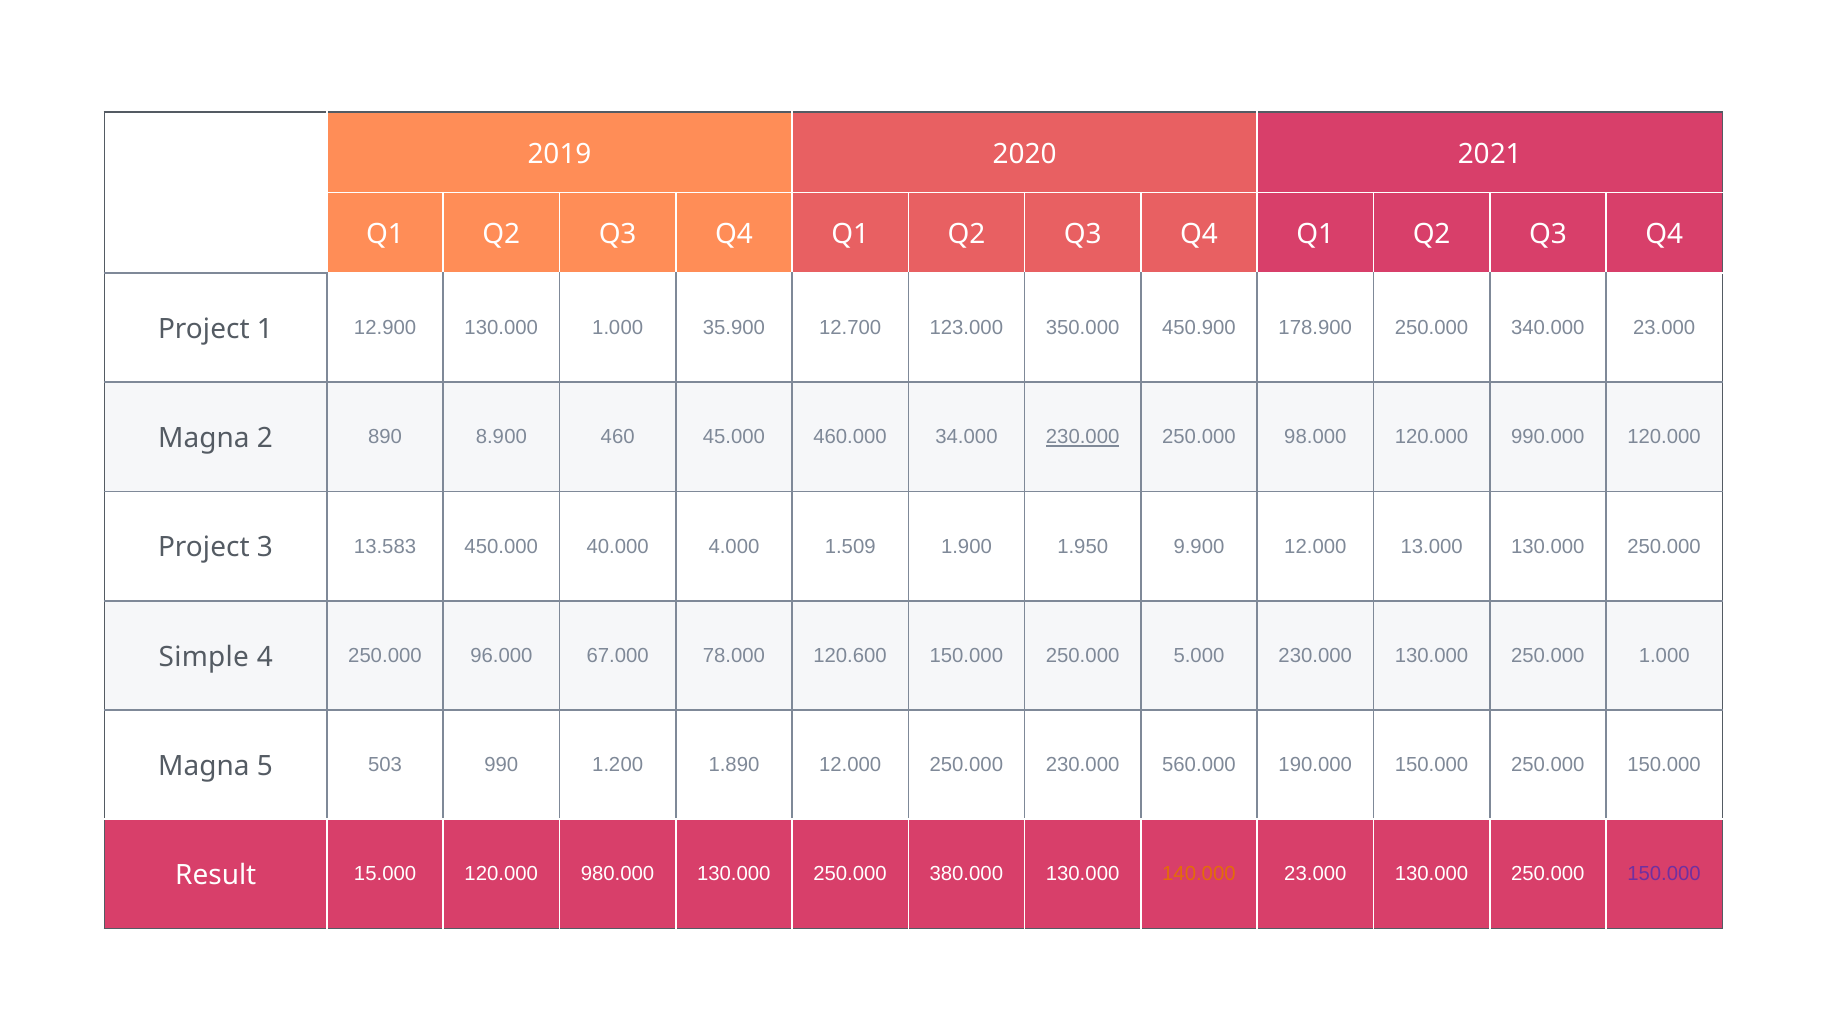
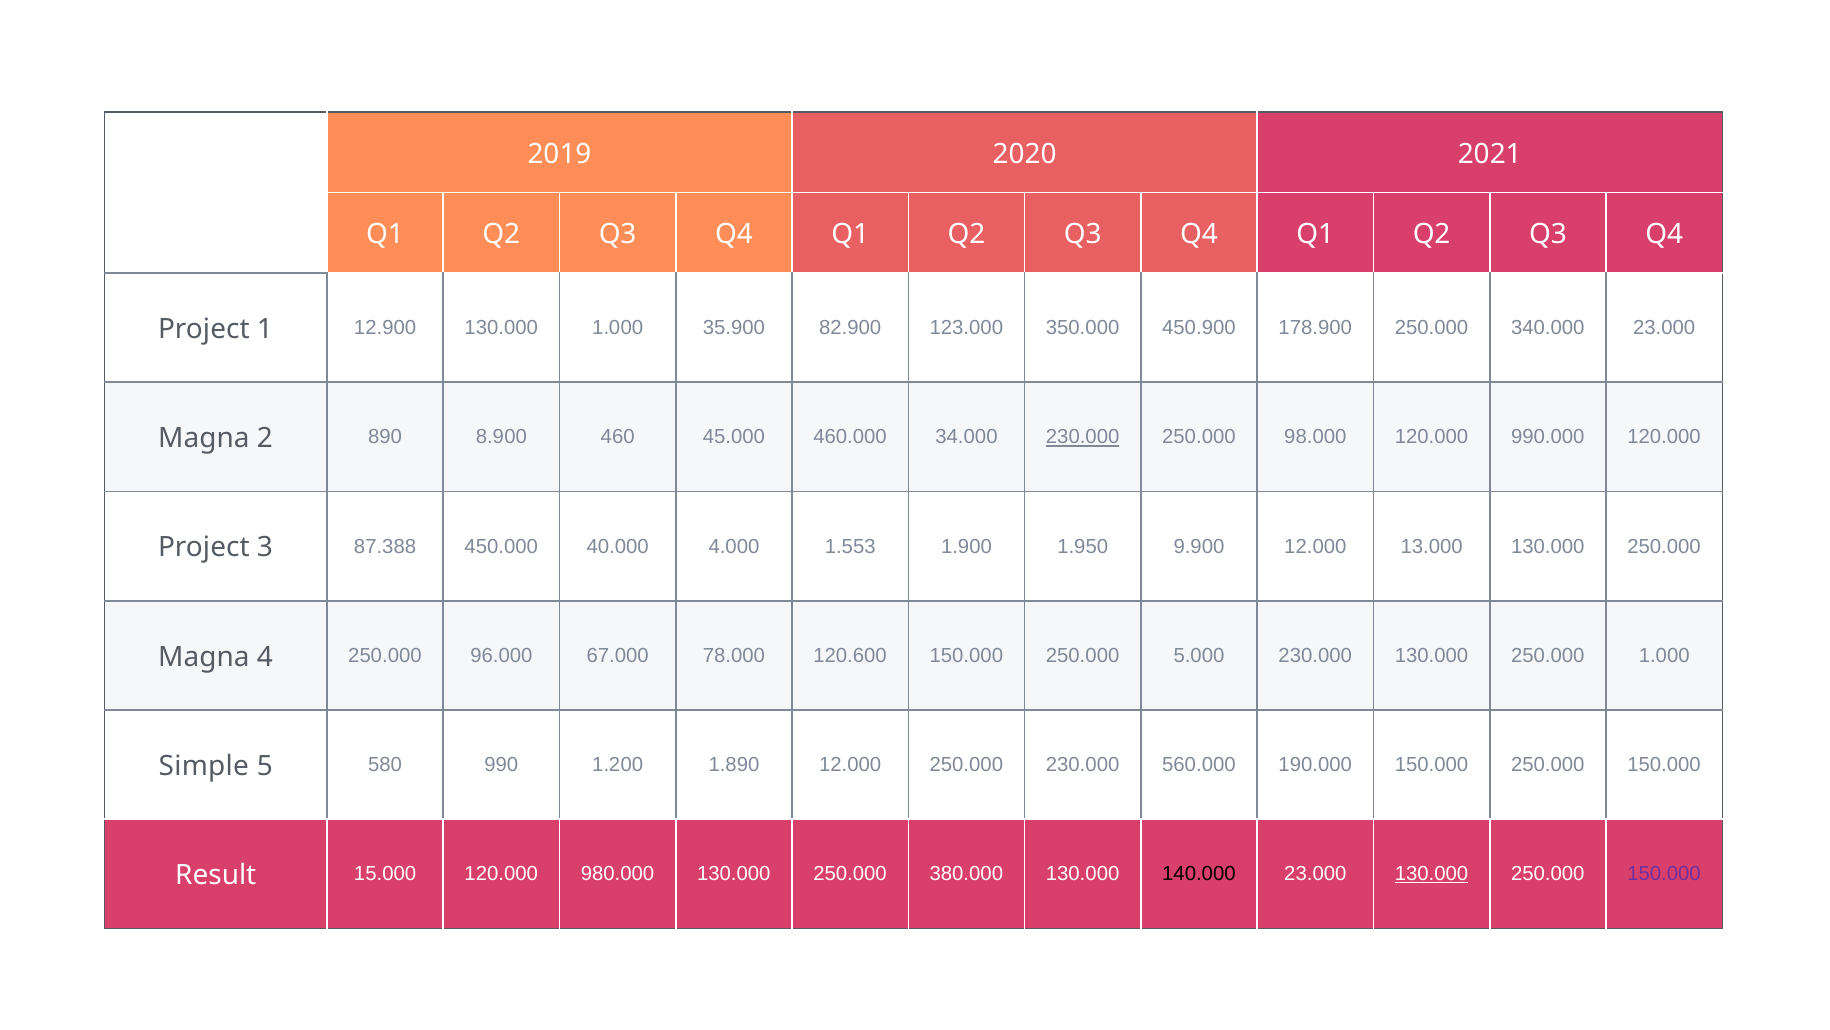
12.700: 12.700 -> 82.900 (850, 328)
13.583: 13.583 -> 87.388 (385, 546)
1.509: 1.509 -> 1.553 (850, 546)
Simple: Simple -> Magna (204, 657)
Magna: Magna -> Simple (204, 766)
503: 503 -> 580 (385, 764)
140.000 colour: orange -> black (1199, 874)
130.000 underline: none -> present (1431, 874)
